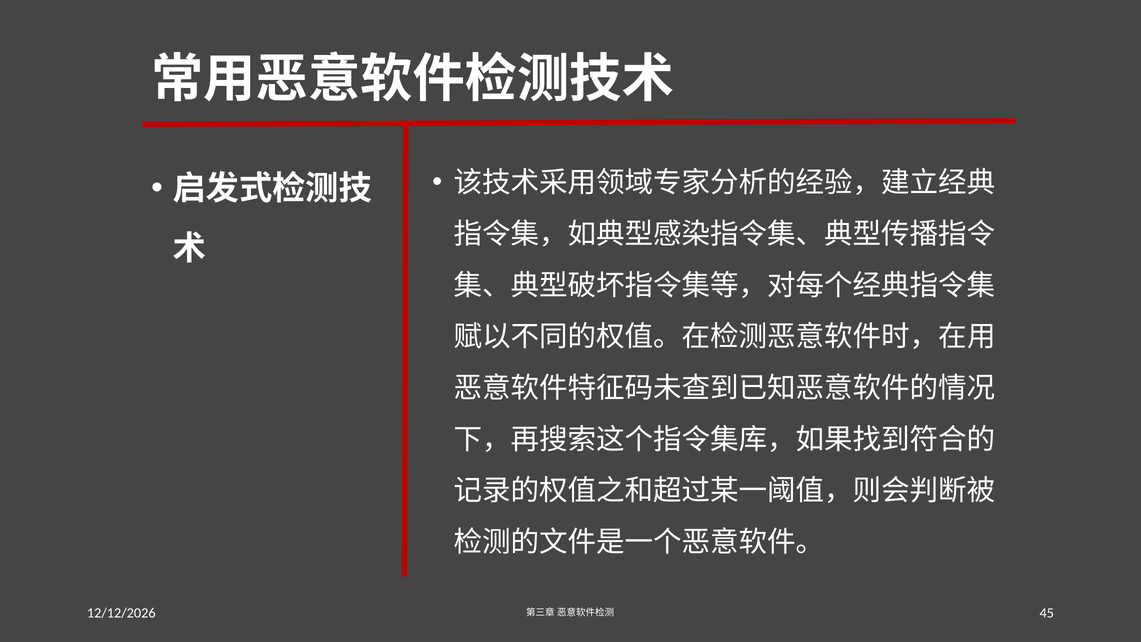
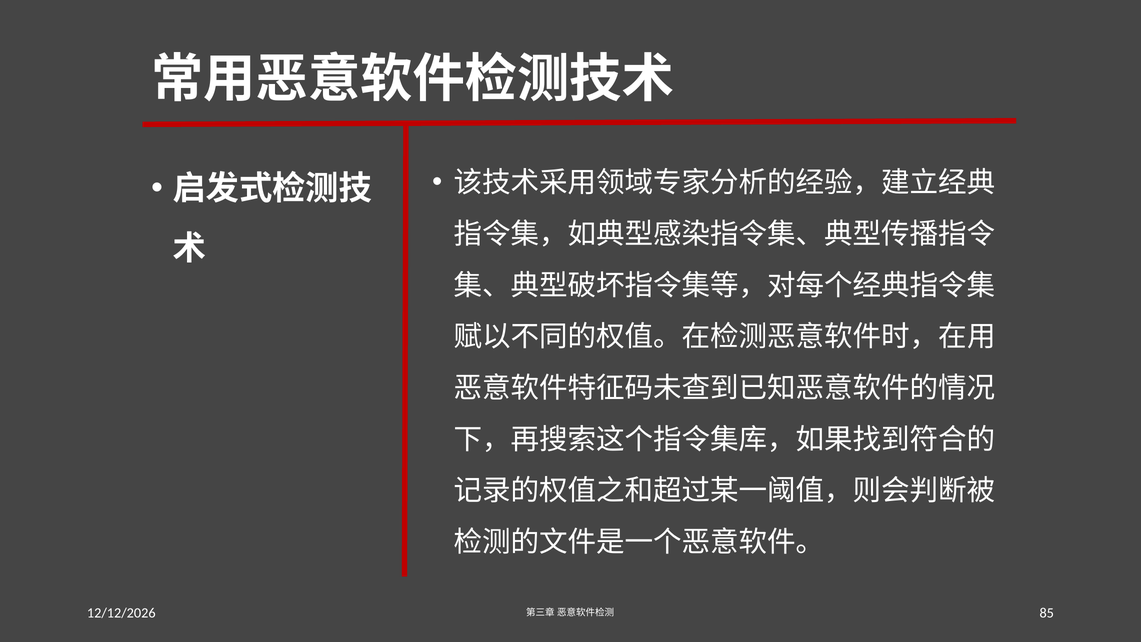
45: 45 -> 85 (1047, 613)
